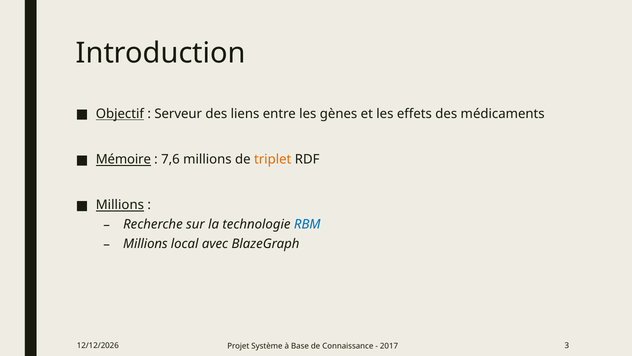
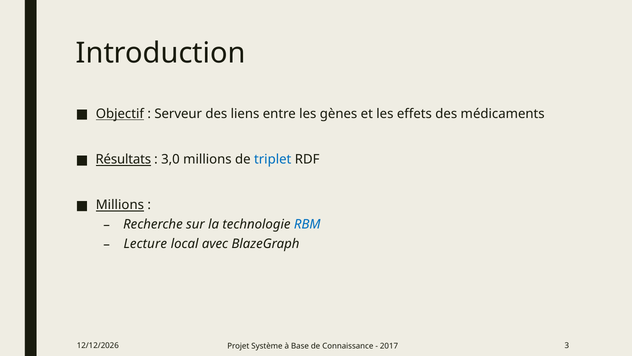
Mémoire: Mémoire -> Résultats (123, 159)
7,6: 7,6 -> 3,0 (170, 159)
triplet colour: orange -> blue (273, 159)
Millions: Millions -> Lecture (145, 244)
